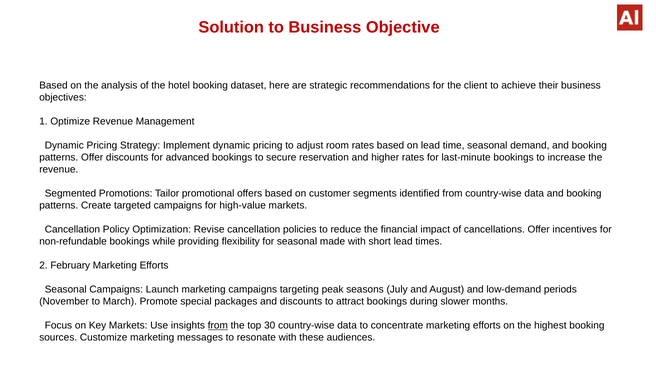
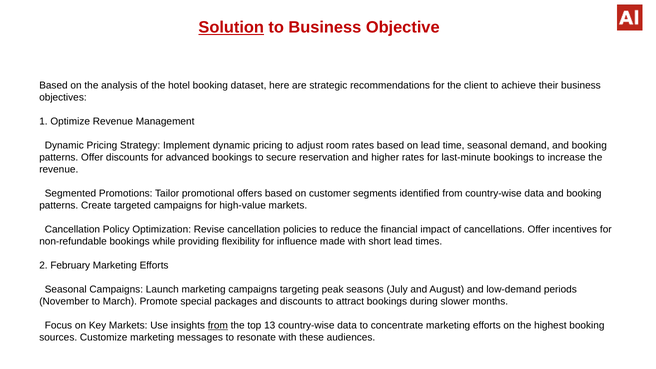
Solution underline: none -> present (231, 27)
for seasonal: seasonal -> influence (297, 242)
30: 30 -> 13 (270, 326)
